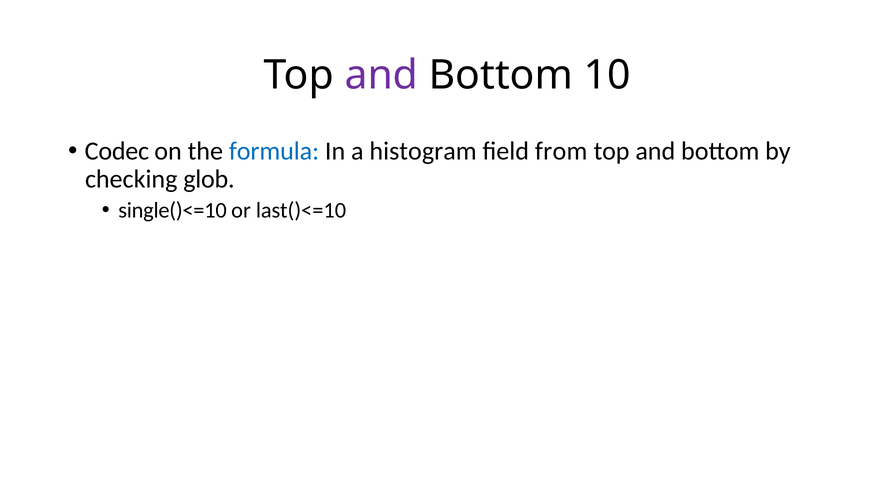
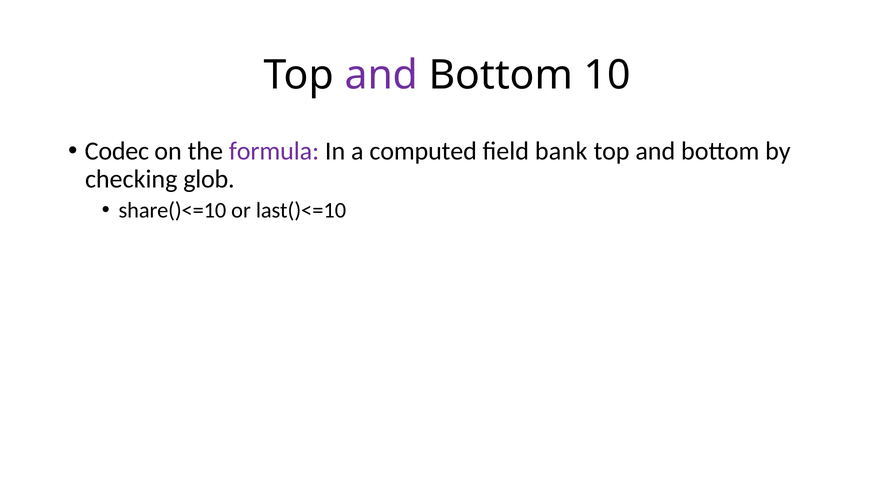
formula colour: blue -> purple (274, 151)
histogram: histogram -> computed (423, 151)
from: from -> bank (561, 151)
single()<=10: single()<=10 -> share()<=10 (172, 210)
